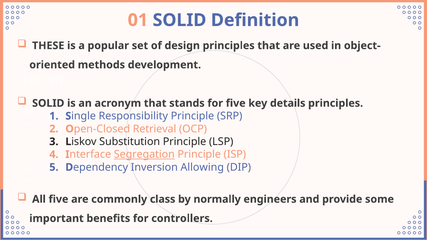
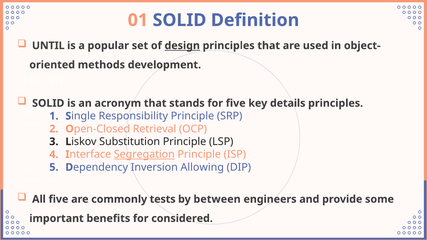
THESE: THESE -> UNTIL (48, 46)
design underline: none -> present (182, 46)
class: class -> tests (163, 199)
normally: normally -> between (217, 199)
controllers: controllers -> considered (182, 219)
